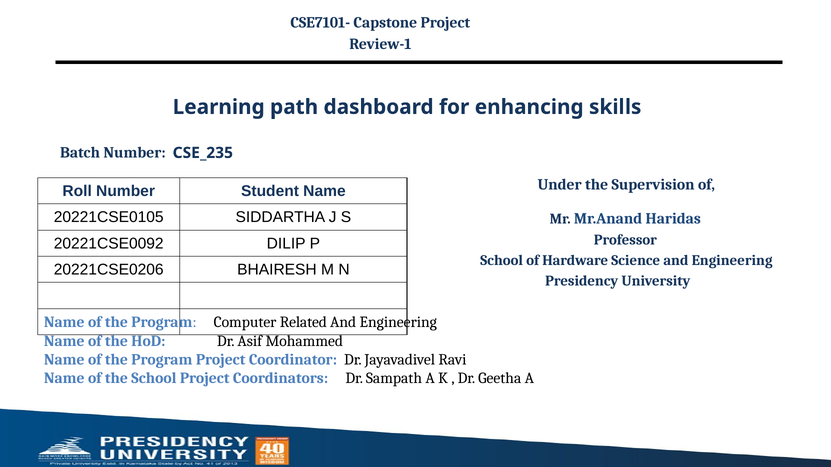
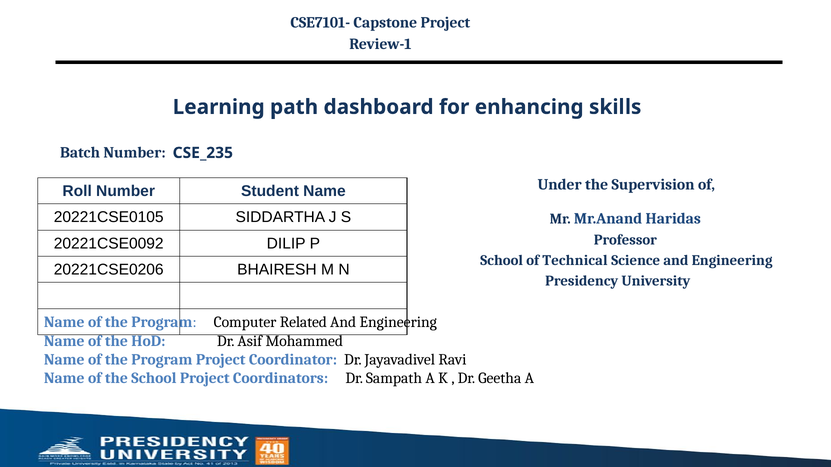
Hardware: Hardware -> Technical (575, 261)
